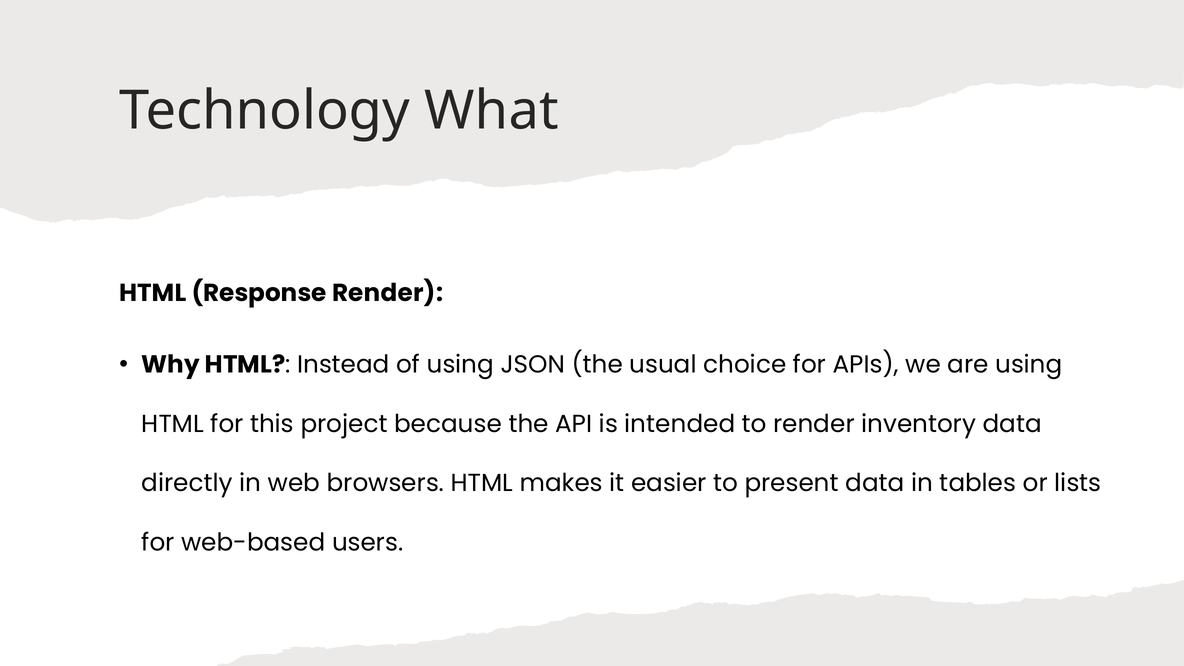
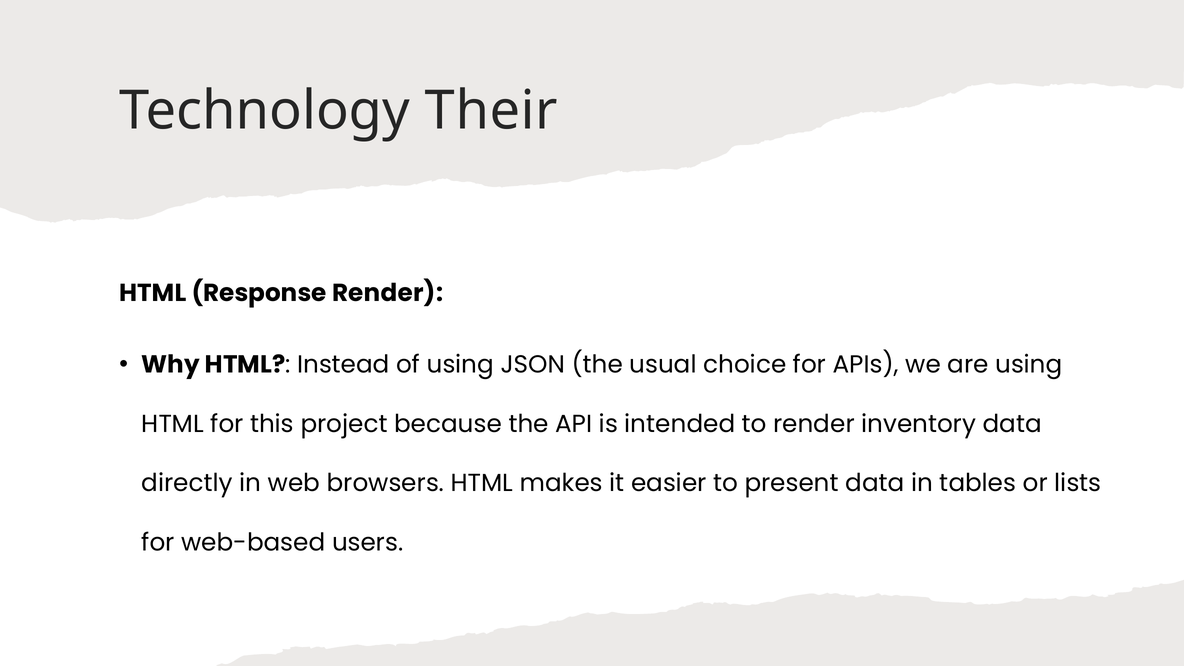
What: What -> Their (491, 111)
